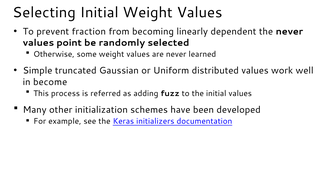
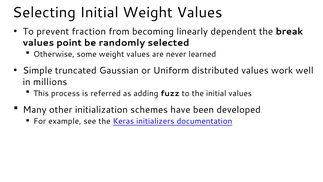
the never: never -> break (289, 31)
become: become -> millions (50, 82)
